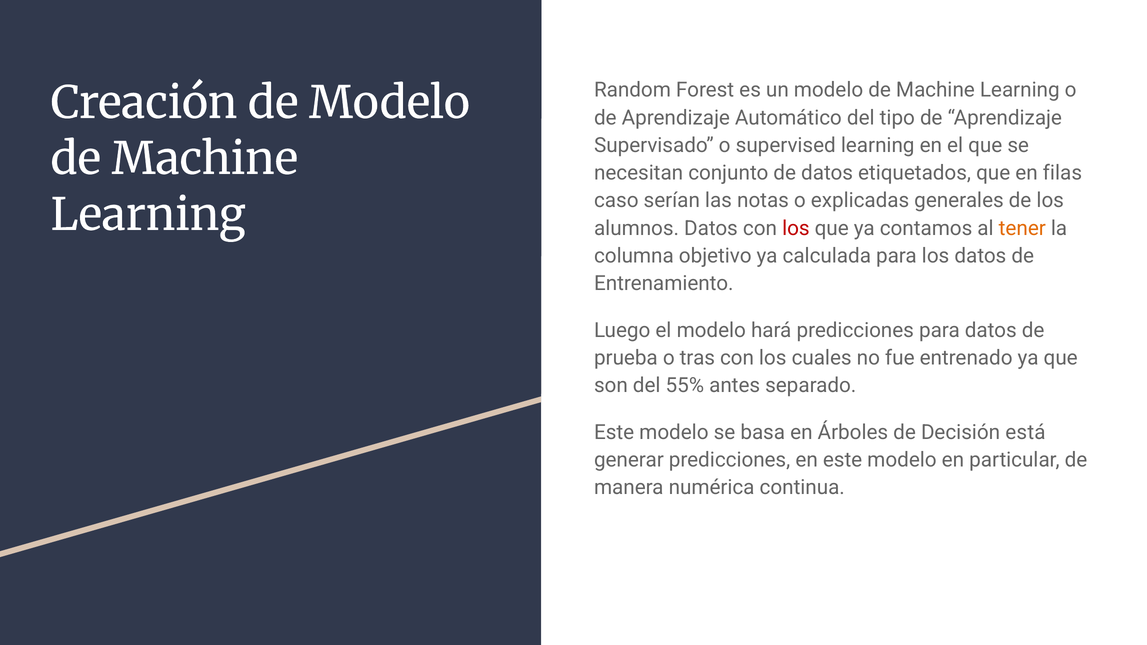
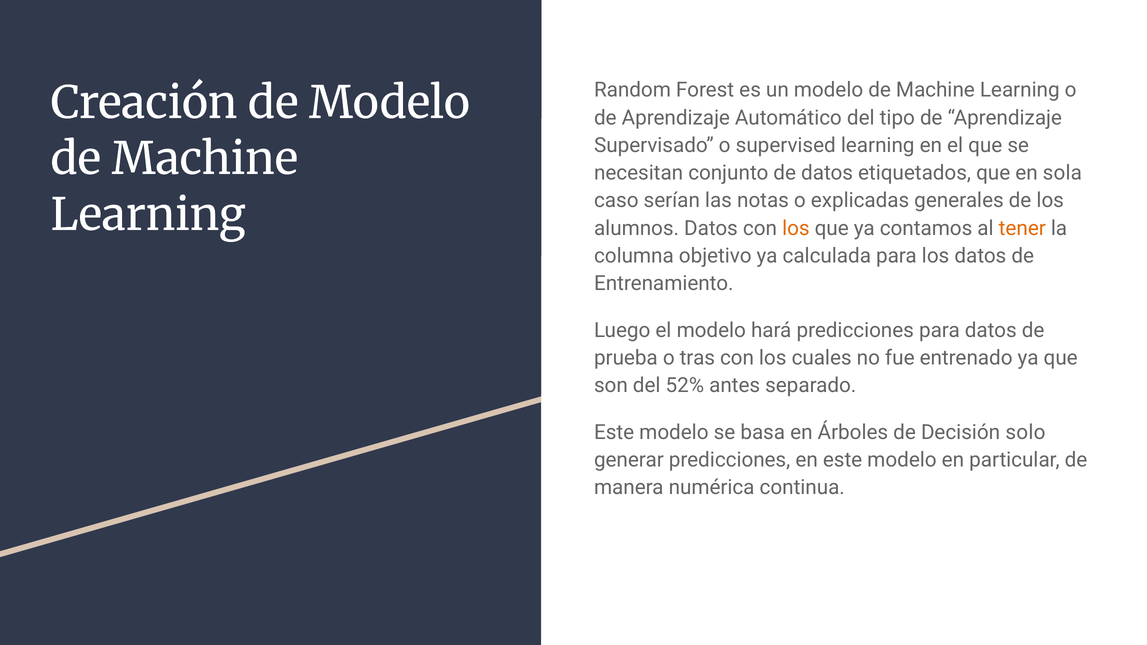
filas: filas -> sola (1062, 173)
los colour: red -> orange (796, 228)
55%: 55% -> 52% (685, 386)
está: está -> solo (1025, 432)
